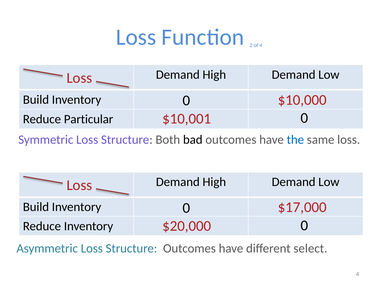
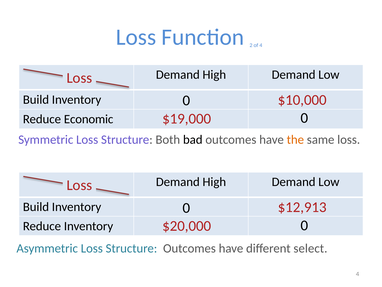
$10,001: $10,001 -> $19,000 (187, 118)
Particular: Particular -> Economic (89, 119)
the colour: blue -> orange (295, 139)
$17,000: $17,000 -> $12,913 (302, 207)
